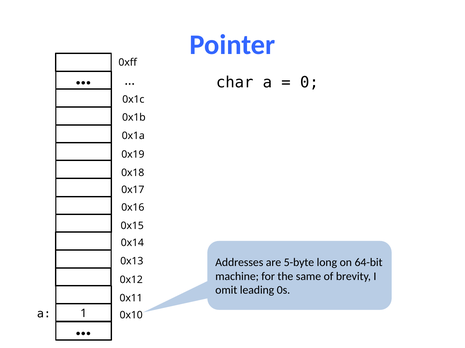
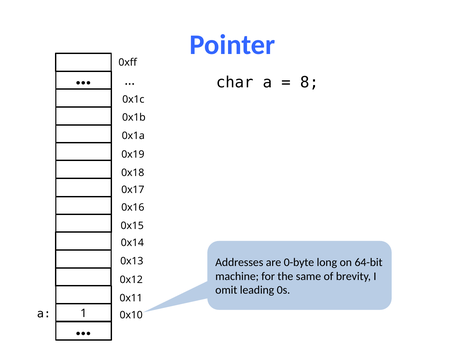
0: 0 -> 8 (309, 83)
5-byte: 5-byte -> 0-byte (299, 263)
